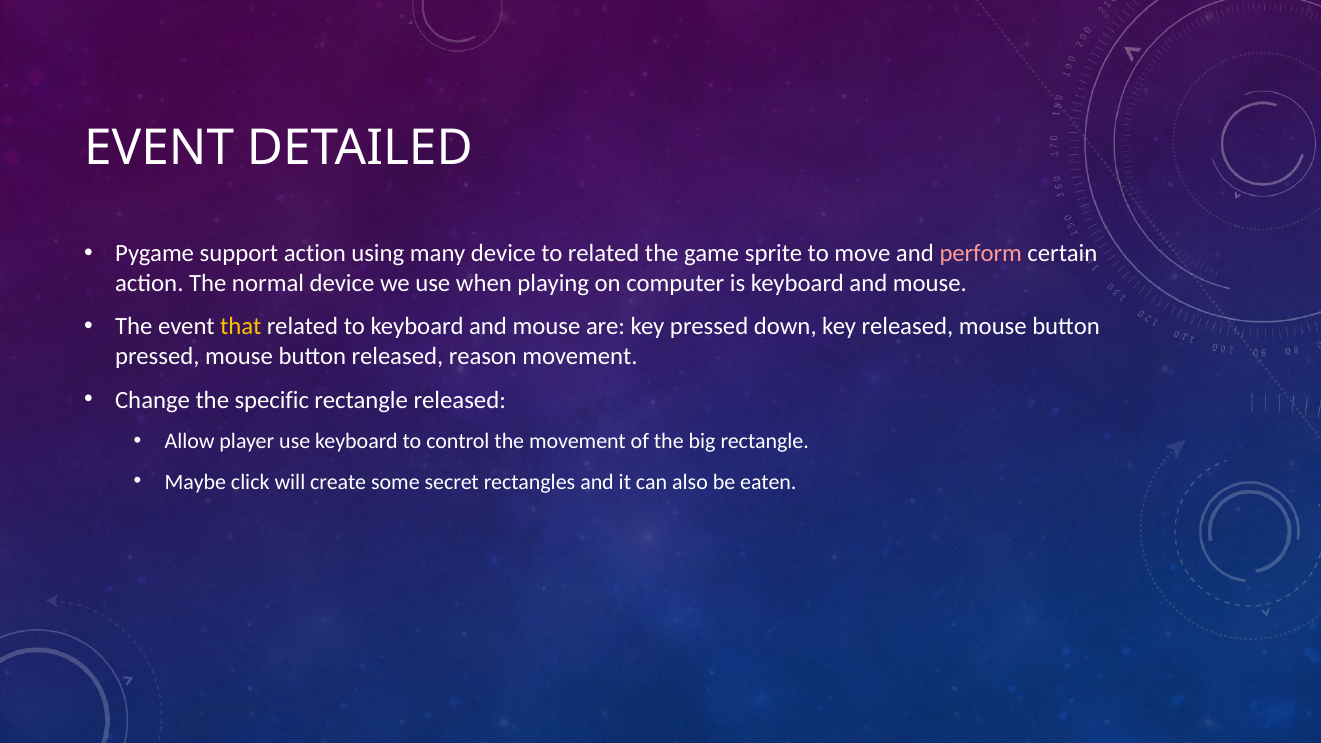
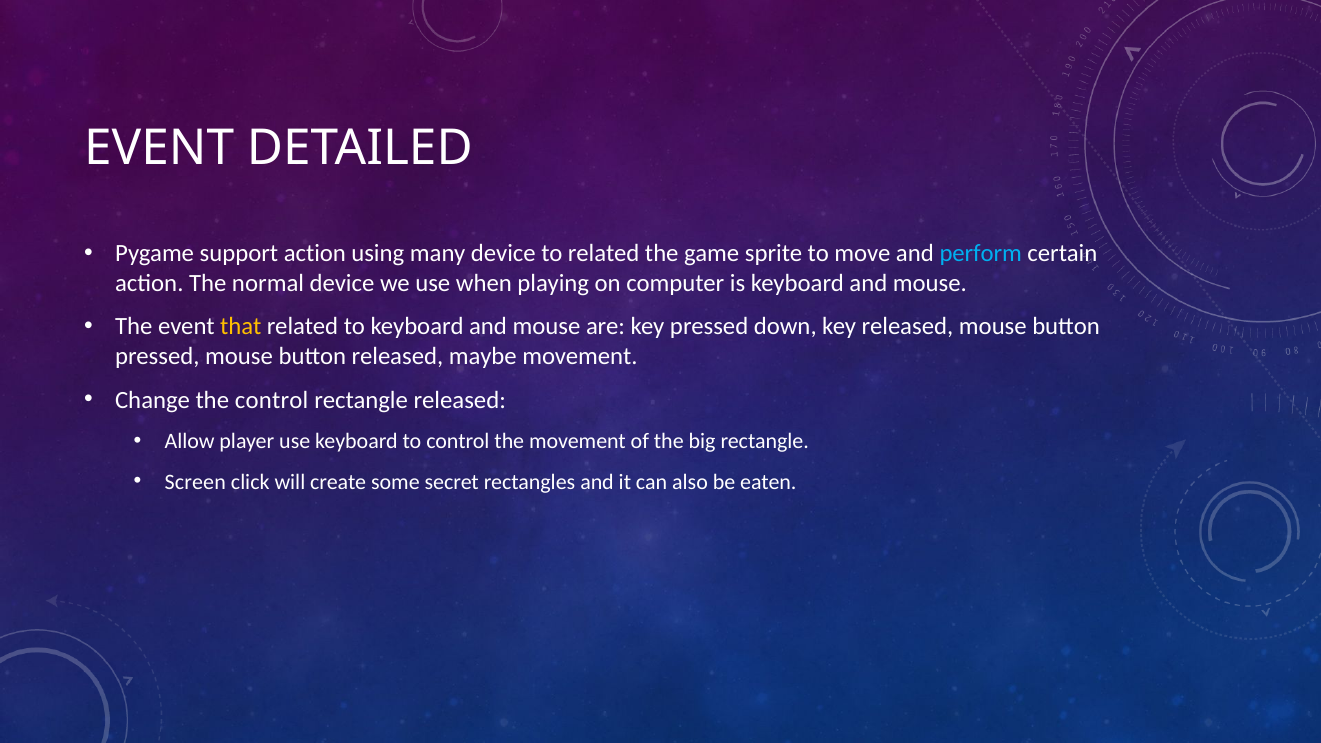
perform colour: pink -> light blue (981, 254)
reason: reason -> maybe (483, 357)
the specific: specific -> control (272, 400)
Maybe: Maybe -> Screen (195, 482)
